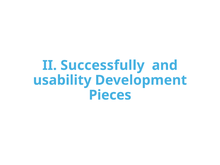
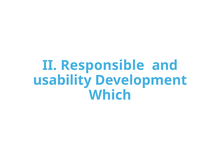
Successfully: Successfully -> Responsible (102, 65)
Pieces: Pieces -> Which (110, 95)
